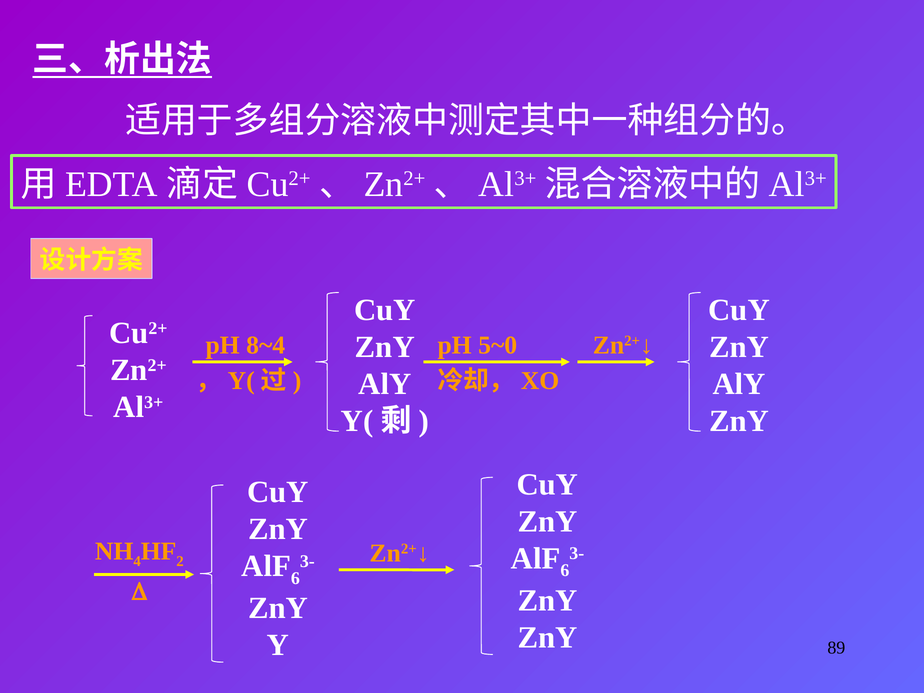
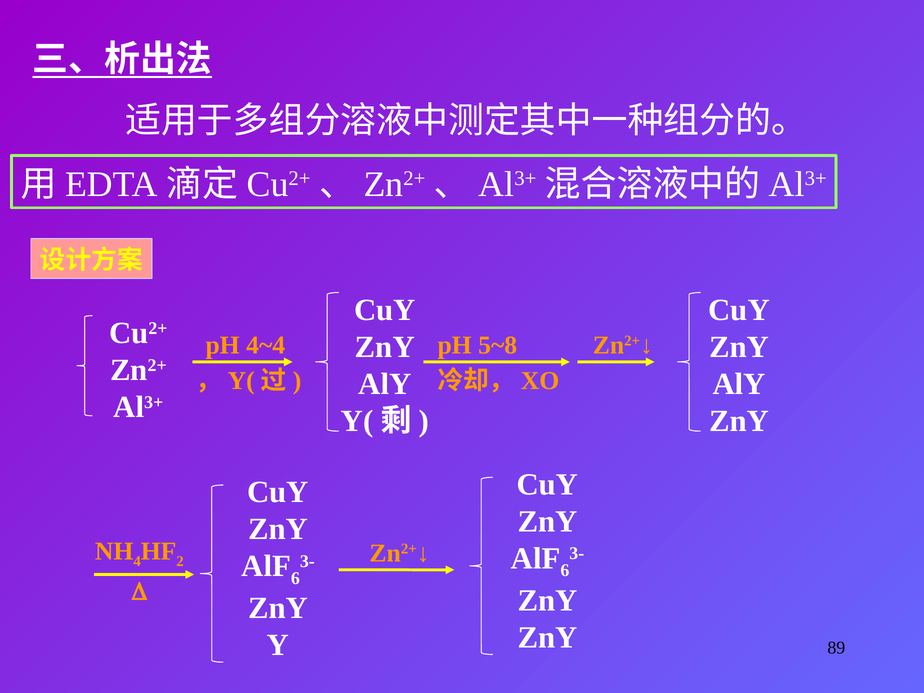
8~4: 8~4 -> 4~4 (266, 345)
5~0: 5~0 -> 5~8 (498, 345)
